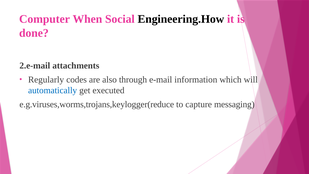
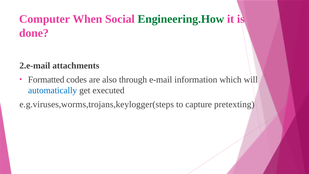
Engineering.How colour: black -> green (181, 19)
Regularly: Regularly -> Formatted (46, 80)
e.g.viruses,worms,trojans,keylogger(reduce: e.g.viruses,worms,trojans,keylogger(reduce -> e.g.viruses,worms,trojans,keylogger(steps (97, 104)
messaging: messaging -> pretexting (234, 104)
